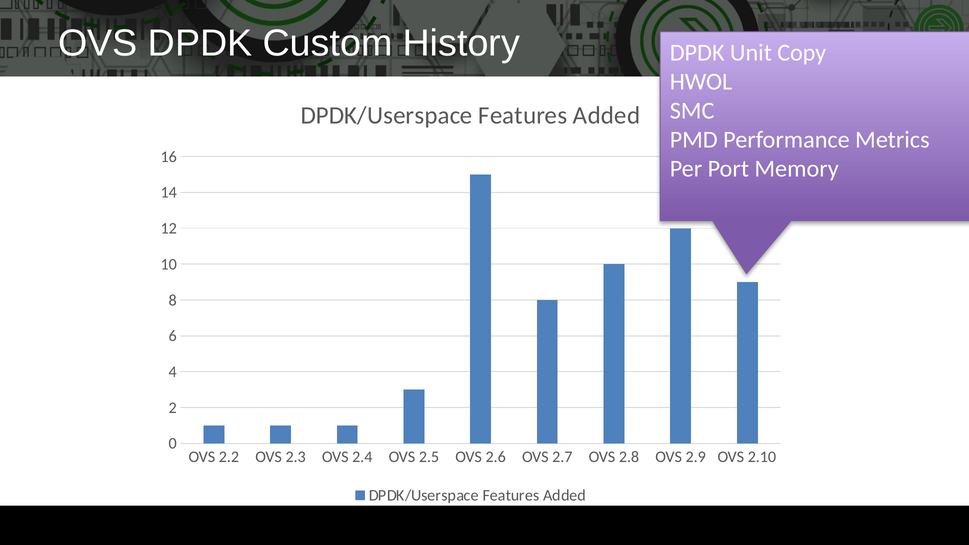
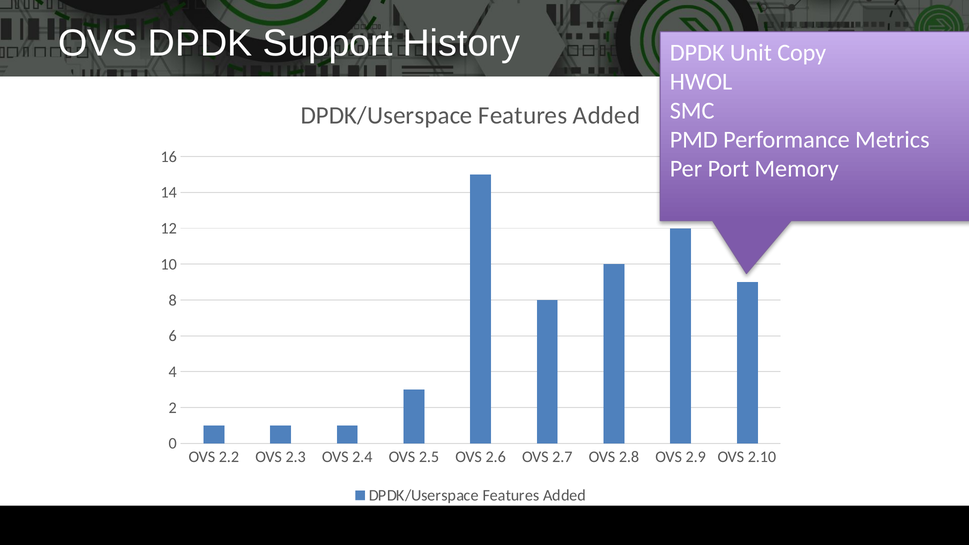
Custom: Custom -> Support (328, 44)
